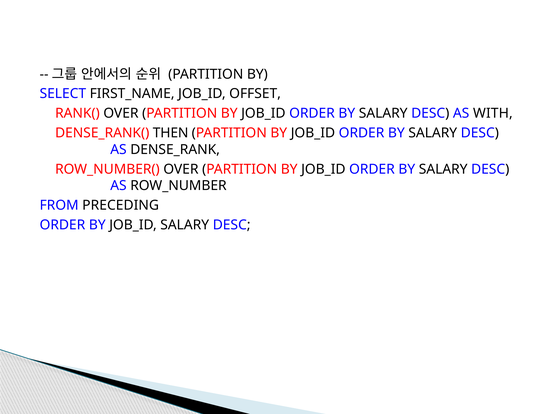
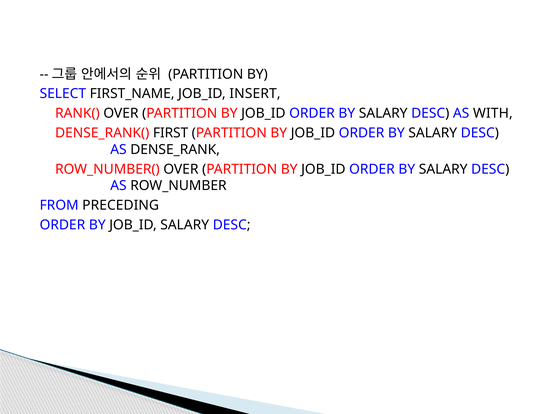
OFFSET: OFFSET -> INSERT (255, 94)
THEN: THEN -> FIRST (171, 133)
